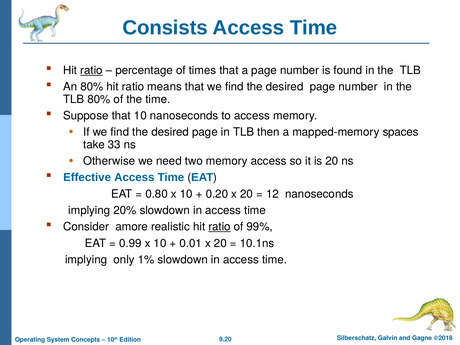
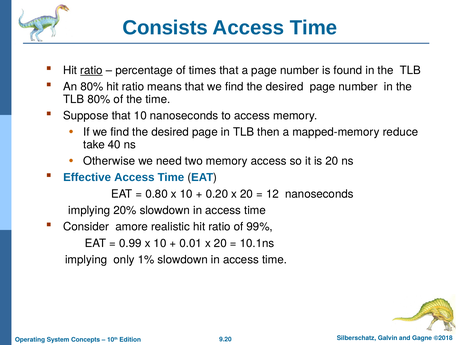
spaces: spaces -> reduce (401, 132)
33: 33 -> 40 (114, 145)
ratio underline: present -> none (220, 227)
